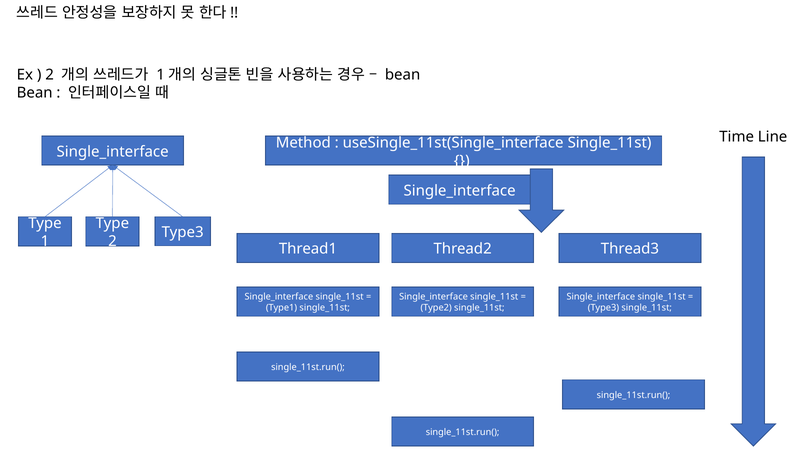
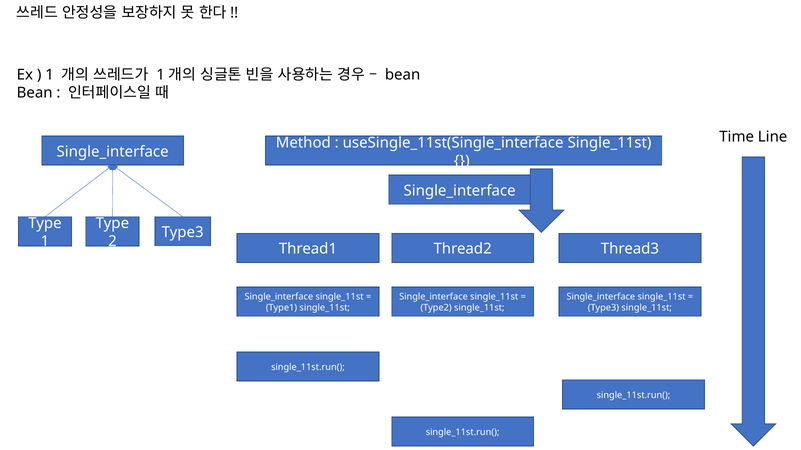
2: 2 -> 1 (50, 75)
